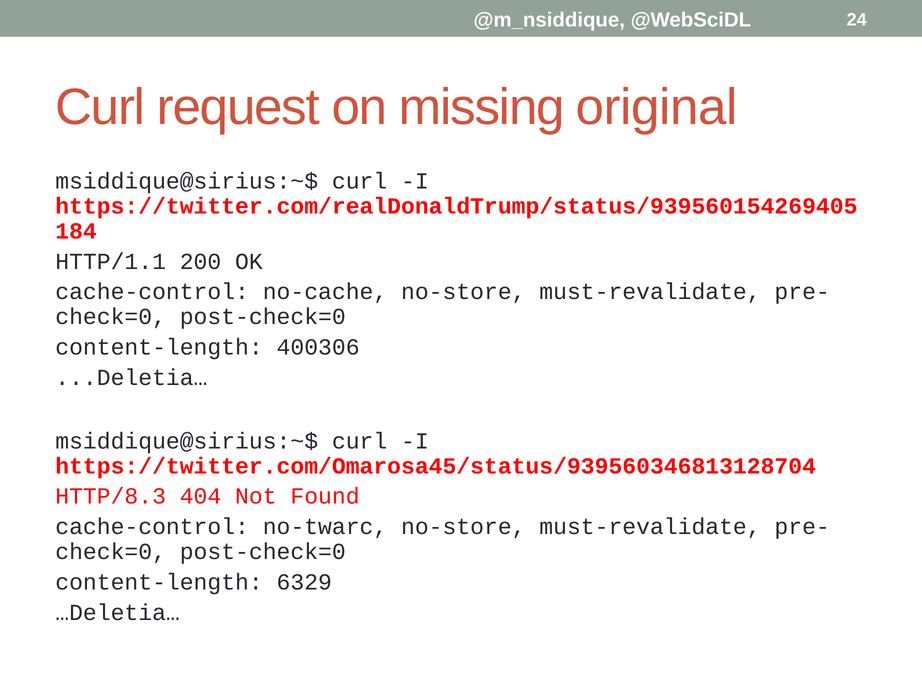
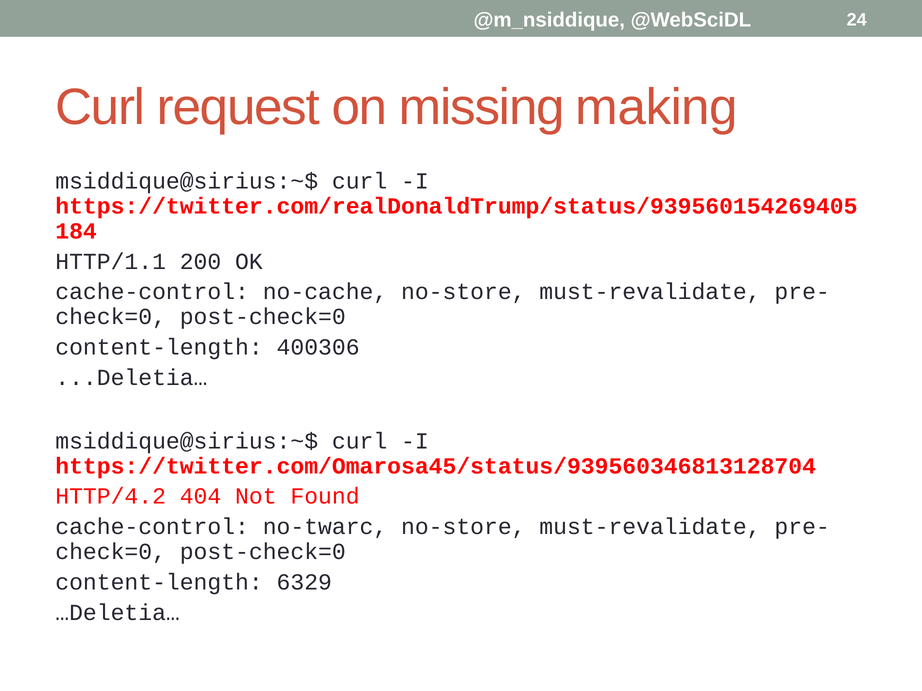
original: original -> making (657, 107)
HTTP/8.3: HTTP/8.3 -> HTTP/4.2 (111, 497)
